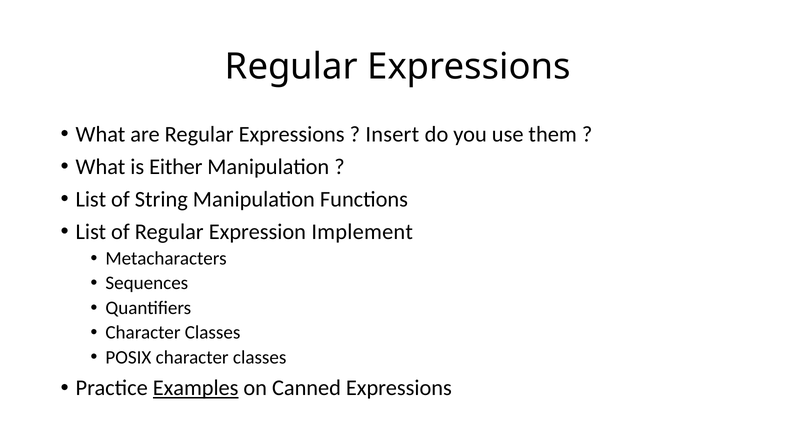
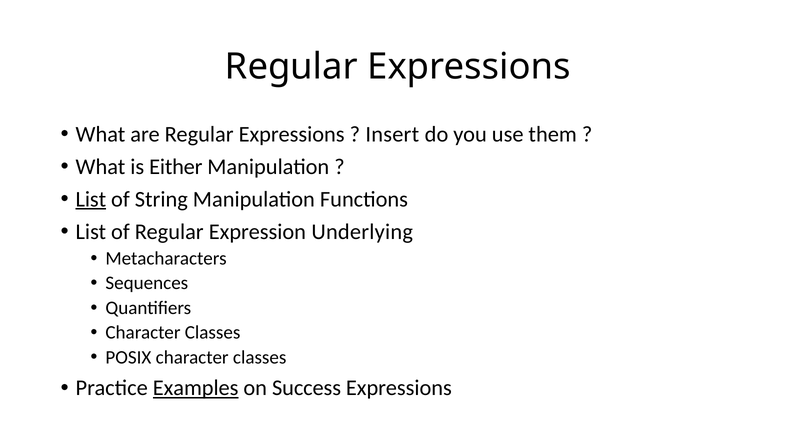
List underline: none -> present (91, 199)
Implement: Implement -> Underlying (362, 232)
Canned: Canned -> Success (307, 388)
